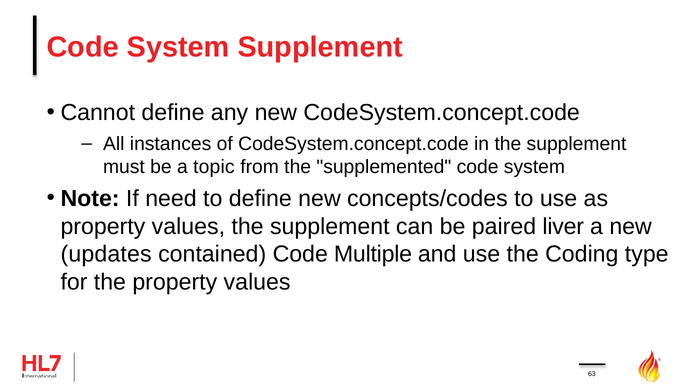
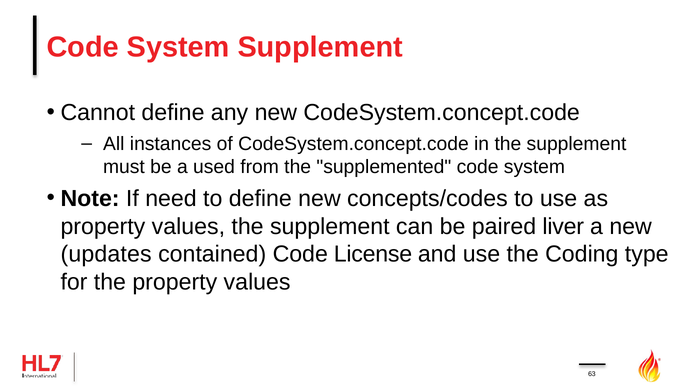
topic: topic -> used (214, 167)
Multiple: Multiple -> License (373, 254)
